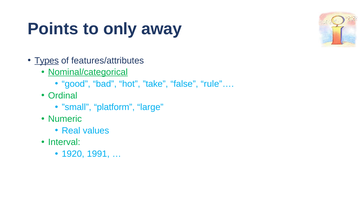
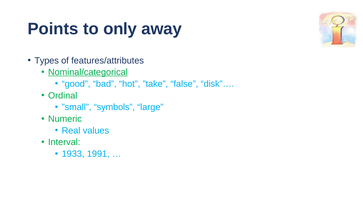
Types underline: present -> none (47, 61)
rule”…: rule”… -> disk”… (217, 84)
platform: platform -> symbols (114, 107)
1920: 1920 -> 1933 (73, 154)
